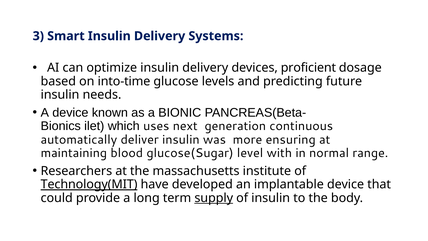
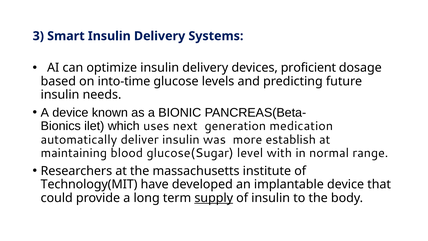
continuous: continuous -> medication (301, 126)
ensuring: ensuring -> establish (291, 139)
Technology(MIT underline: present -> none (89, 184)
